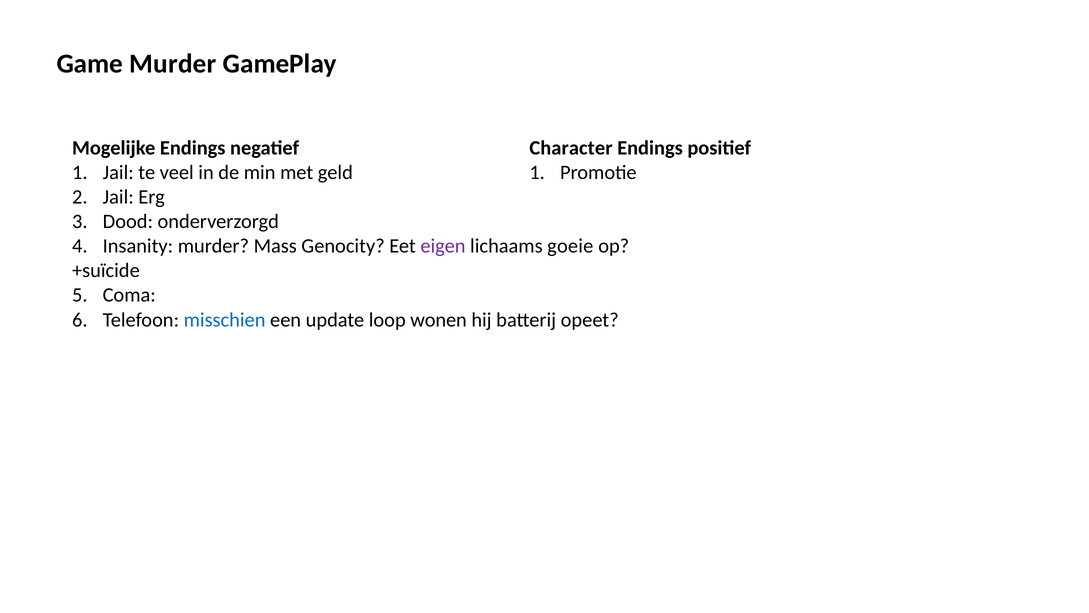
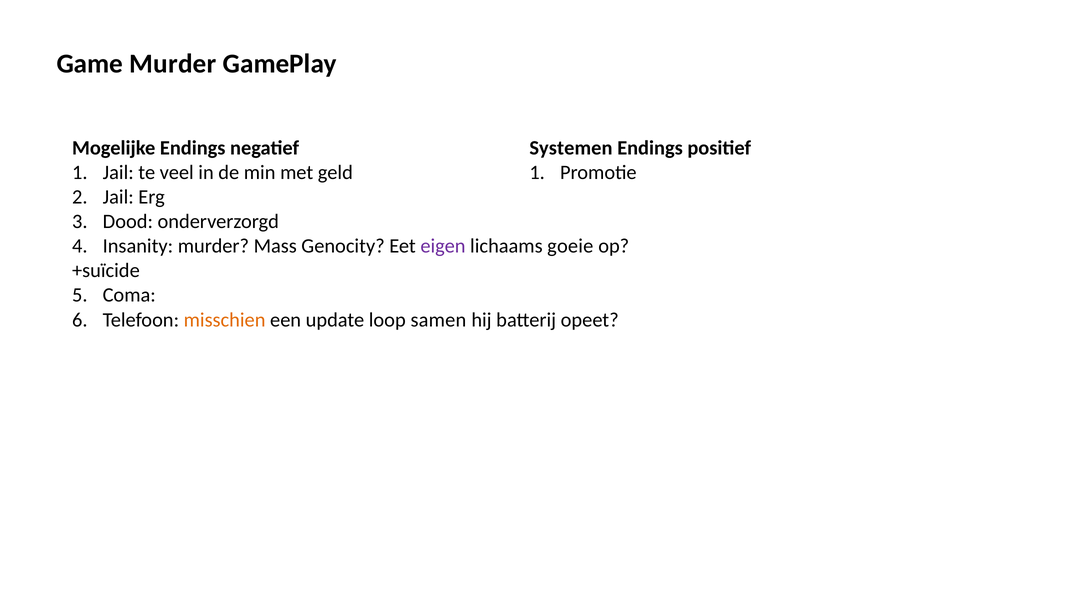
Character: Character -> Systemen (571, 148)
misschien colour: blue -> orange (225, 320)
wonen: wonen -> samen (438, 320)
